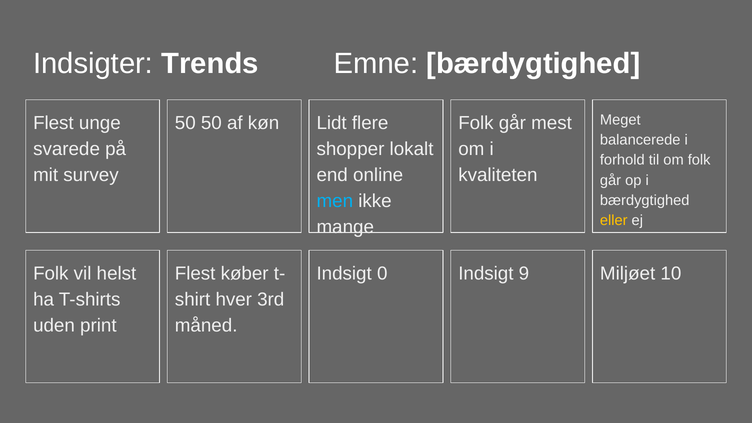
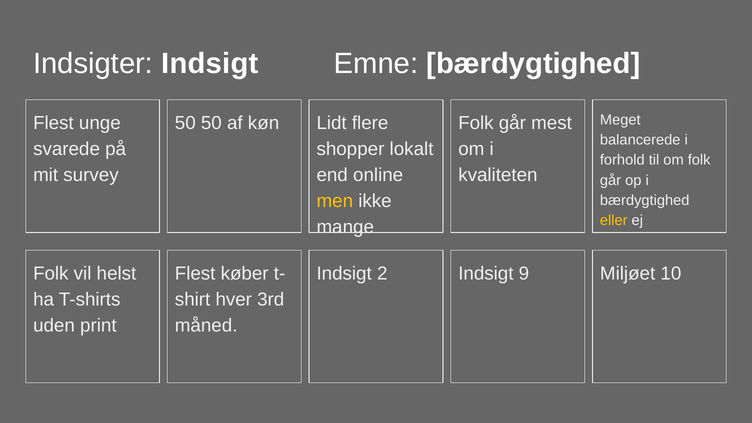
Indsigter Trends: Trends -> Indsigt (210, 64)
men colour: light blue -> yellow (335, 201)
0: 0 -> 2 (382, 274)
